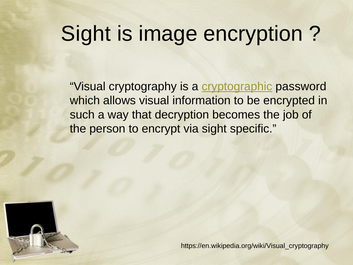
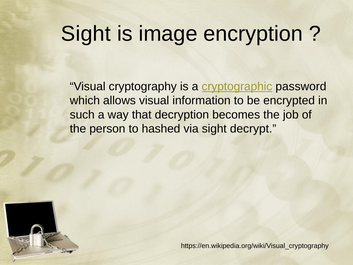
encrypt: encrypt -> hashed (161, 129)
specific: specific -> decrypt (253, 129)
